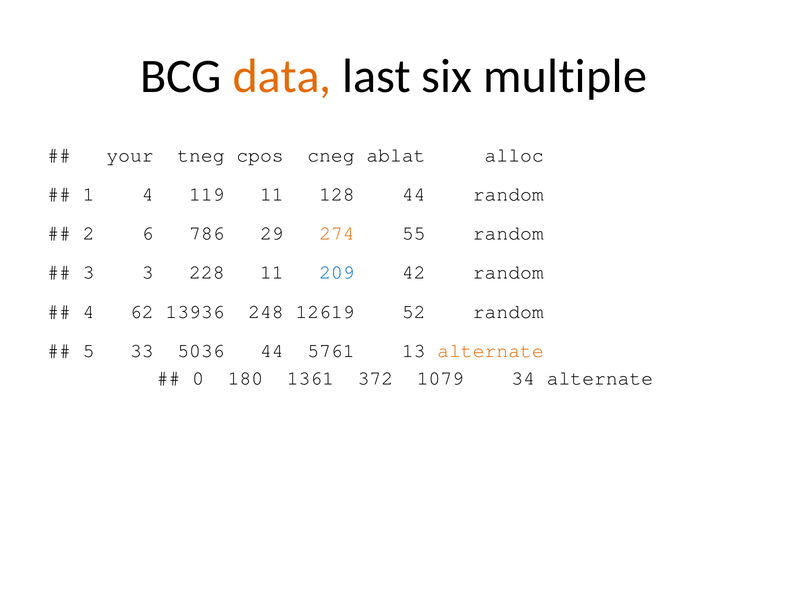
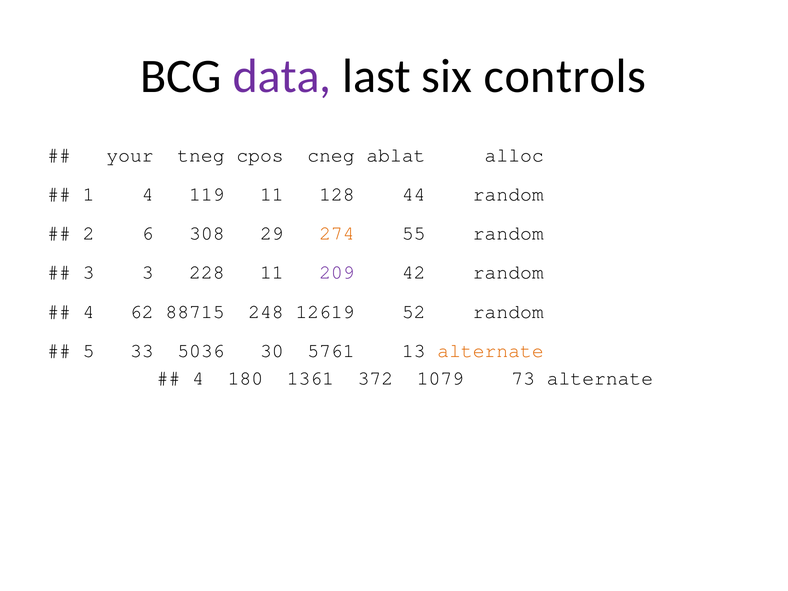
data colour: orange -> purple (282, 76)
multiple: multiple -> controls (565, 76)
786: 786 -> 308 (207, 233)
209 colour: blue -> purple (337, 272)
13936: 13936 -> 88715 (195, 312)
5036 44: 44 -> 30 (272, 351)
0: 0 -> 4 (198, 378)
34: 34 -> 73 (523, 378)
